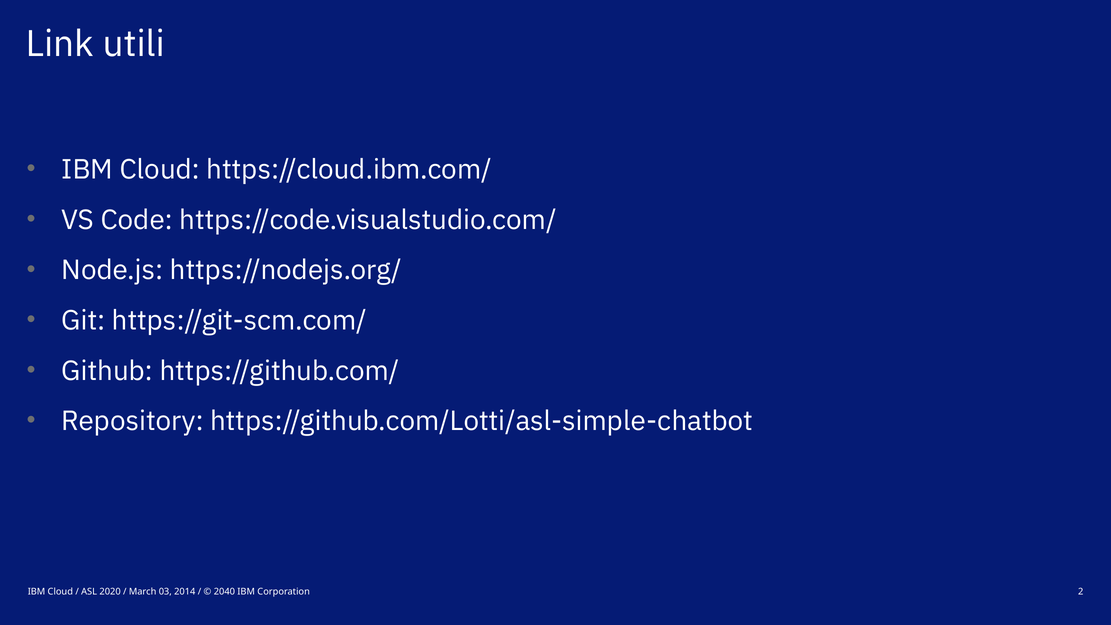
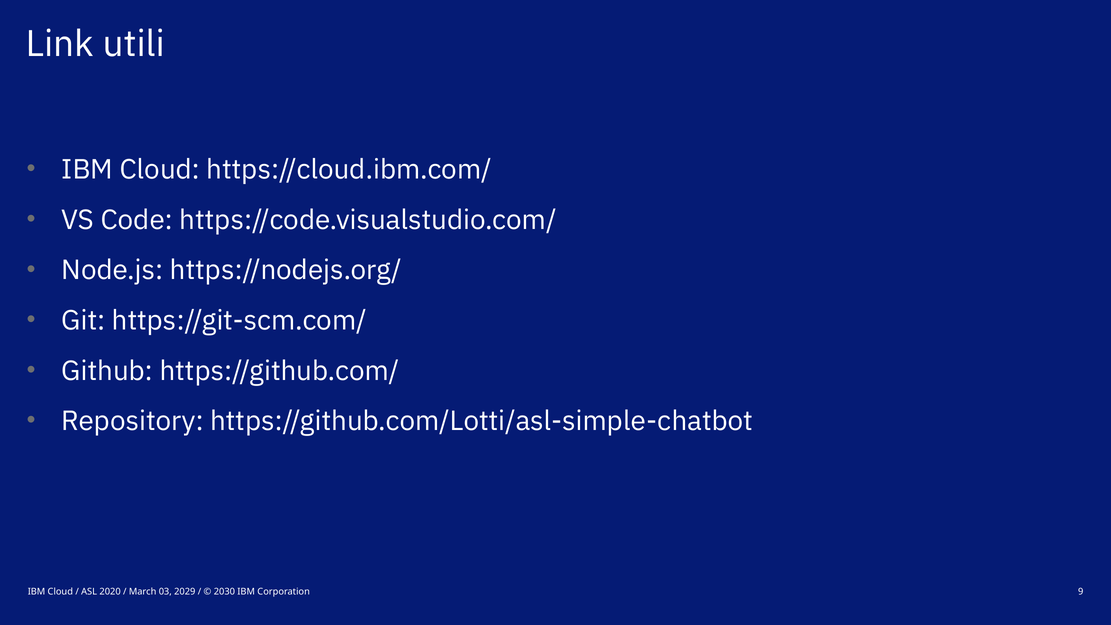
2014: 2014 -> 2029 (185, 592)
2040: 2040 -> 2030 (224, 592)
2: 2 -> 9 (1081, 592)
